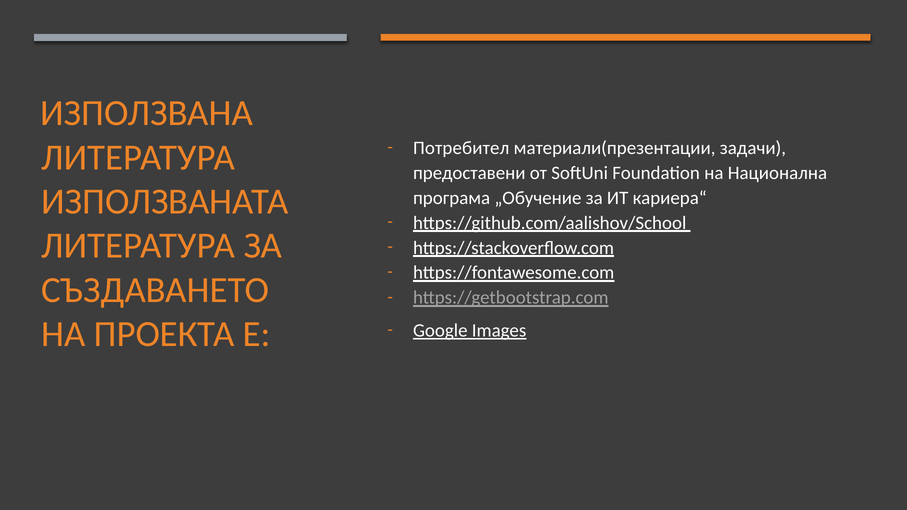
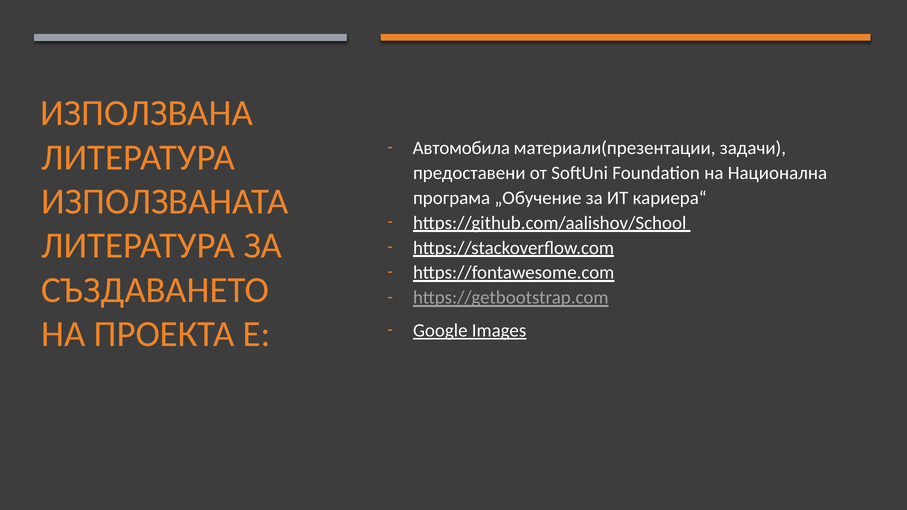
Потребител: Потребител -> Автомобила (461, 148)
